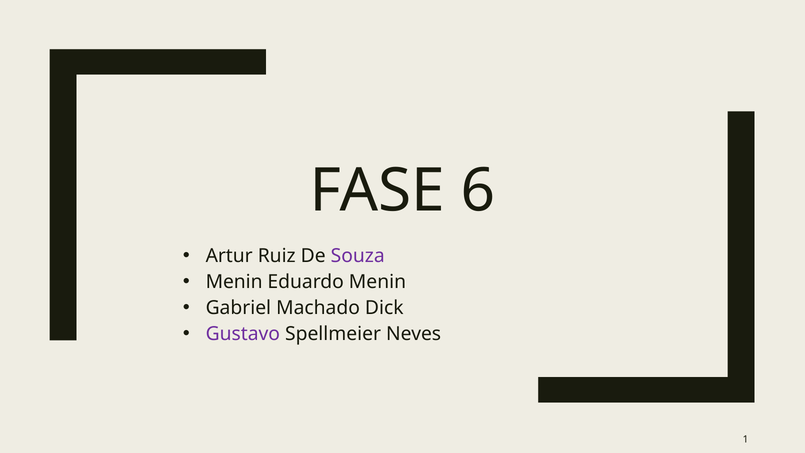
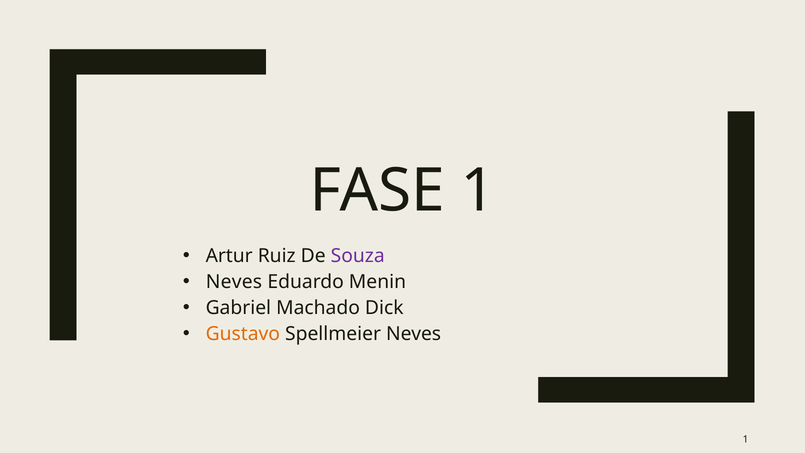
FASE 6: 6 -> 1 (478, 191)
Menin: Menin -> Neves (234, 282)
Gustavo colour: purple -> orange (243, 334)
